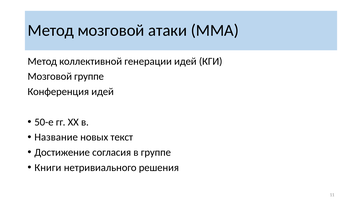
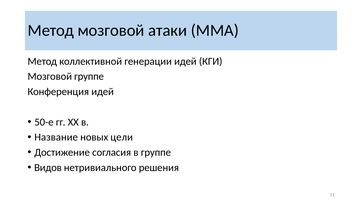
текст: текст -> цели (122, 137)
Книги: Книги -> Видов (48, 167)
